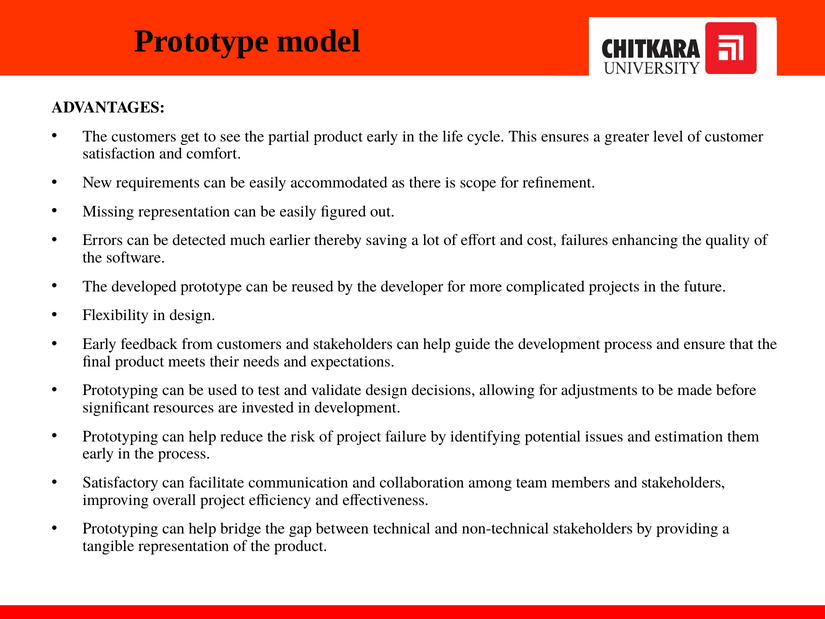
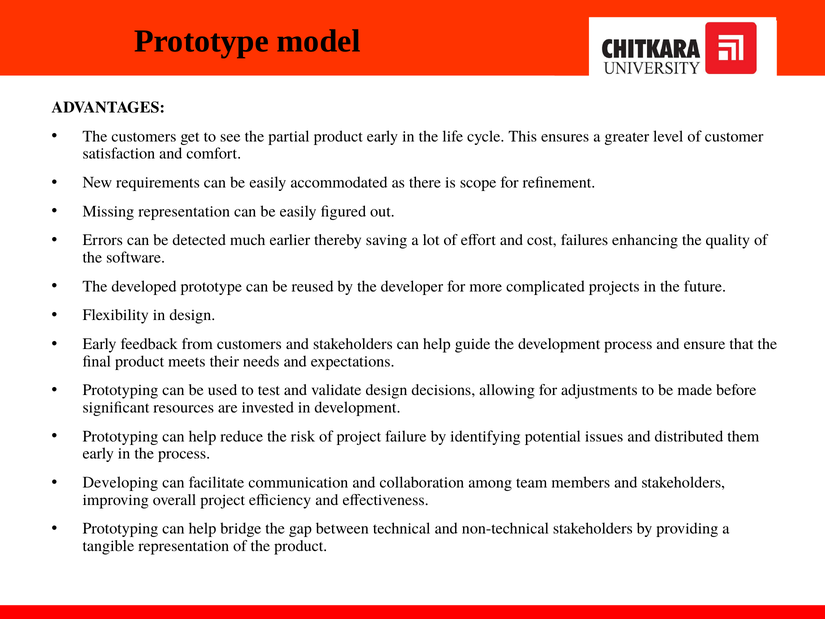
estimation: estimation -> distributed (689, 436)
Satisfactory: Satisfactory -> Developing (120, 482)
